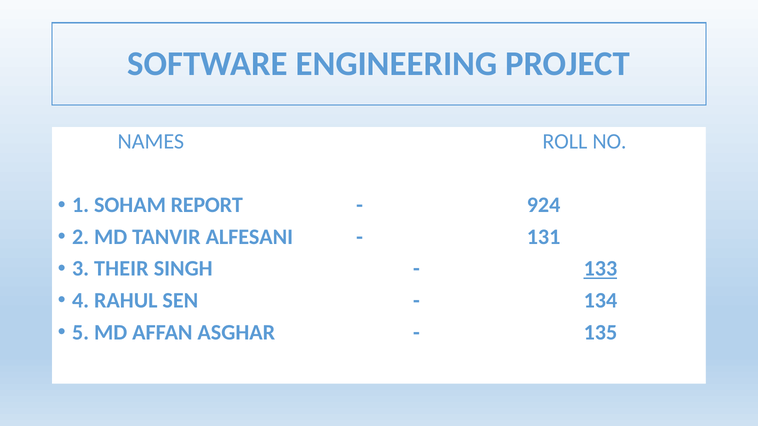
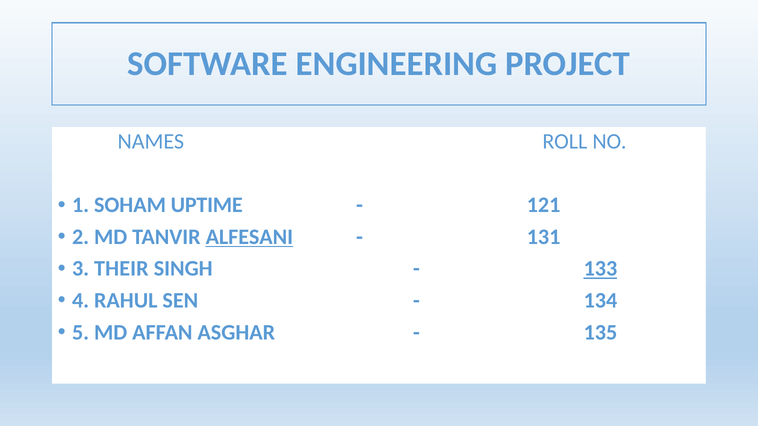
REPORT: REPORT -> UPTIME (207, 205)
924: 924 -> 121 (544, 205)
ALFESANI underline: none -> present (249, 237)
